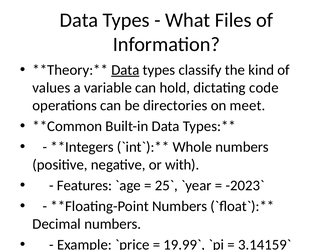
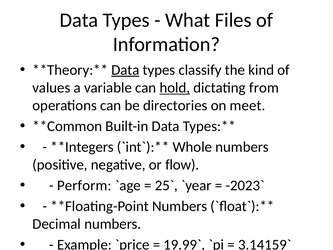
hold underline: none -> present (175, 88)
code: code -> from (264, 88)
or with: with -> flow (182, 165)
Features: Features -> Perform (84, 185)
